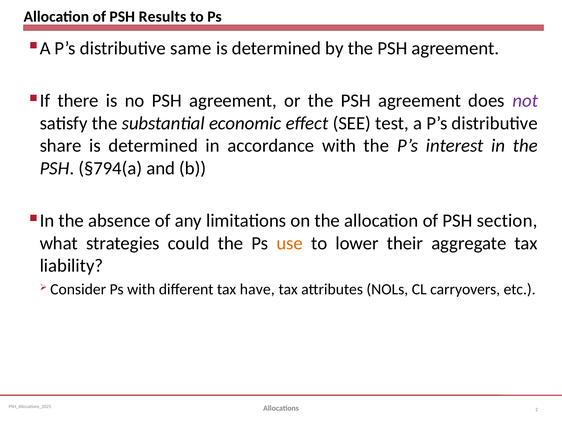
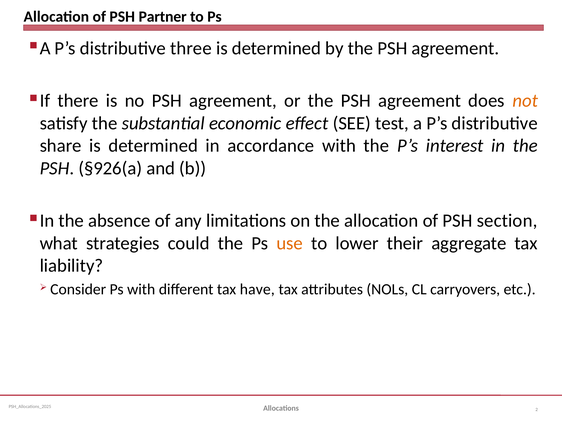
Results: Results -> Partner (163, 17)
same: same -> three (191, 48)
not colour: purple -> orange (525, 101)
§794(a: §794(a -> §926(a (110, 168)
